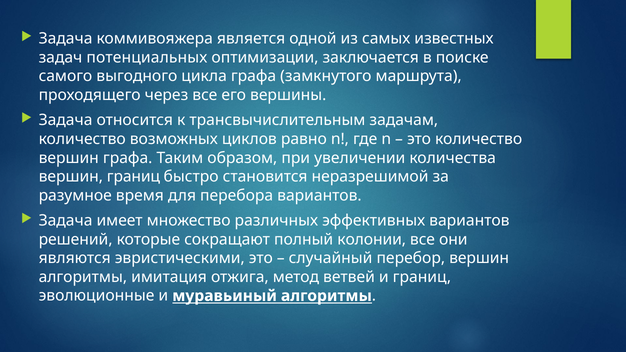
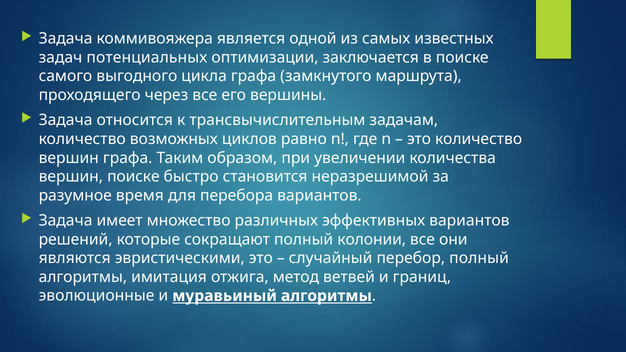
вершин границ: границ -> поиске (133, 177)
перебор вершин: вершин -> полный (479, 258)
